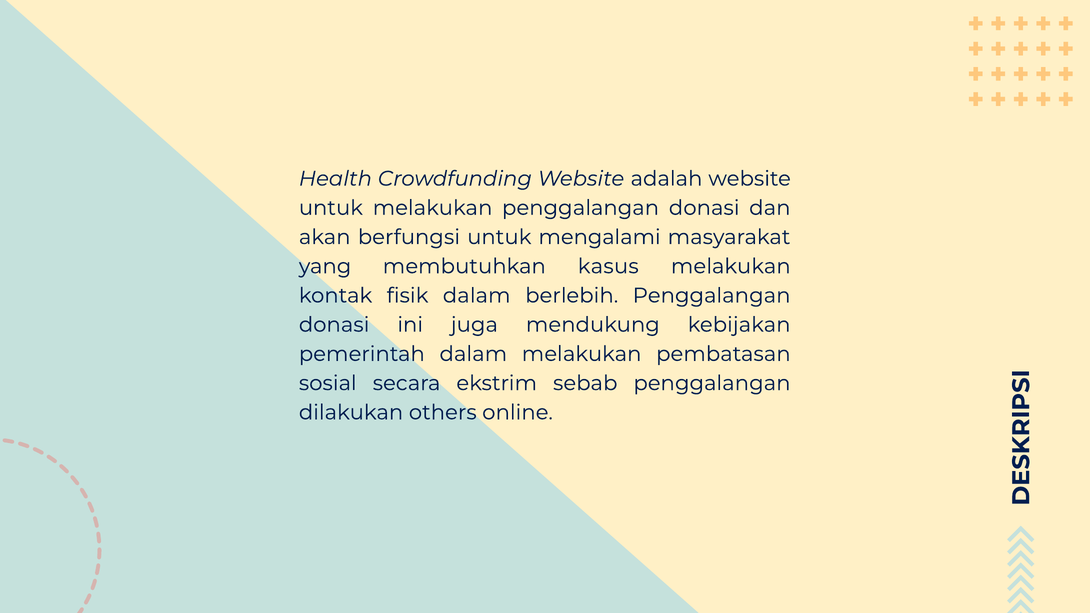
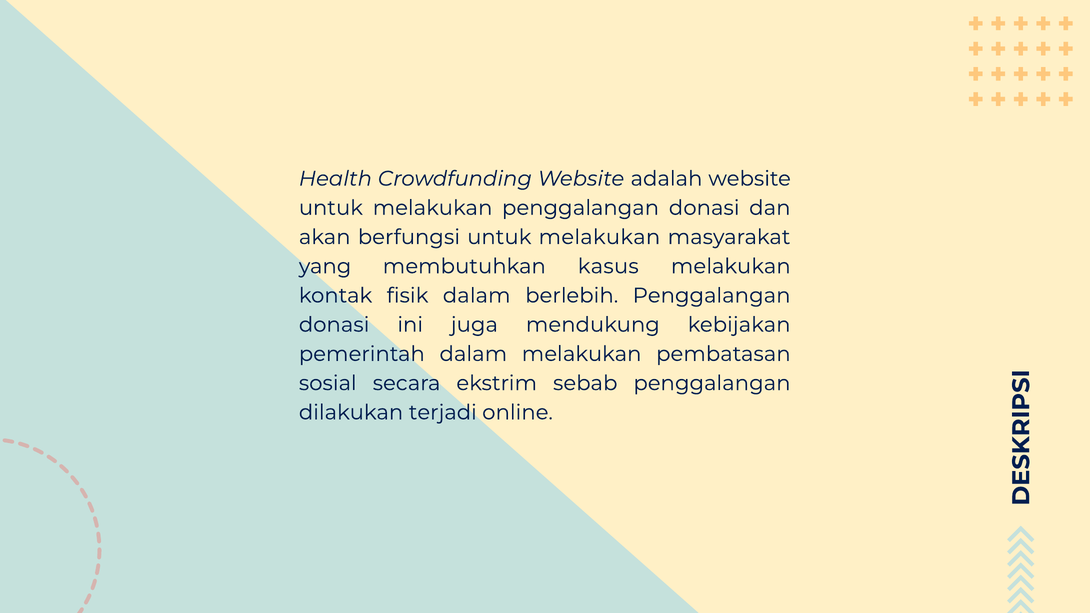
berfungsi untuk mengalami: mengalami -> melakukan (599, 237)
others: others -> terjadi (443, 412)
